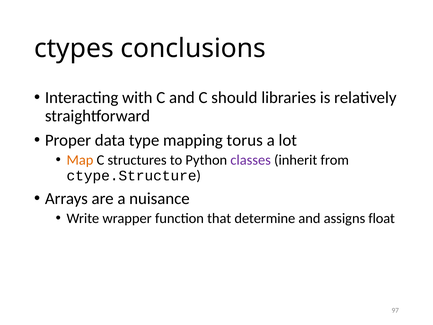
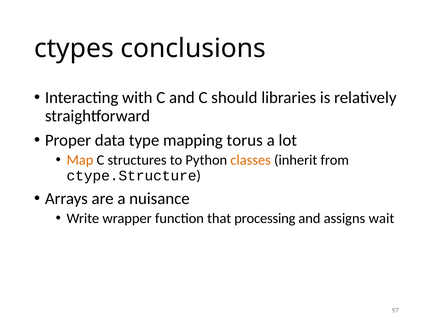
classes colour: purple -> orange (251, 160)
determine: determine -> processing (265, 218)
float: float -> wait (381, 218)
